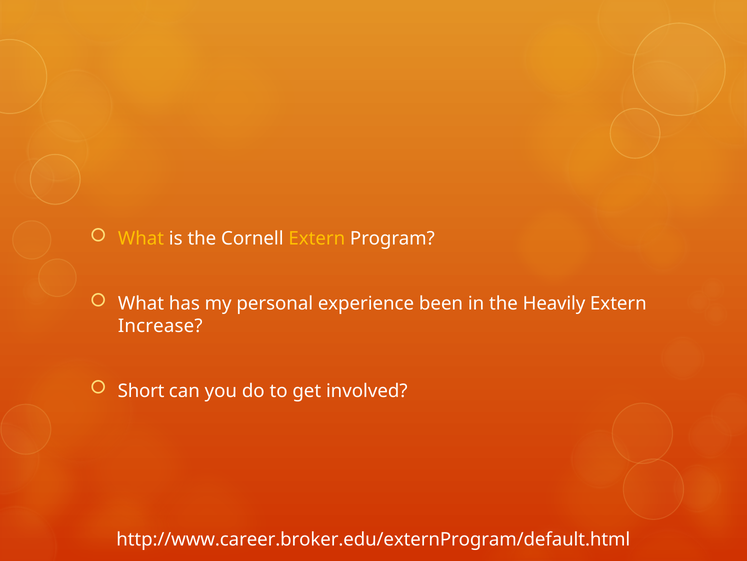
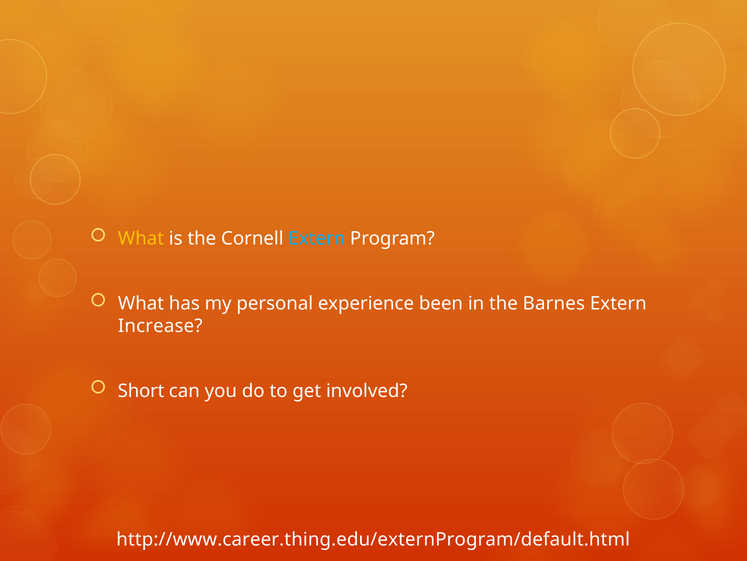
Extern colour: yellow -> light blue (317, 238)
Heavily: Heavily -> Barnes (554, 303)
http://www.career.broker.edu/externProgram/default.html: http://www.career.broker.edu/externProgram/default.html -> http://www.career.thing.edu/externProgram/default.html (373, 539)
